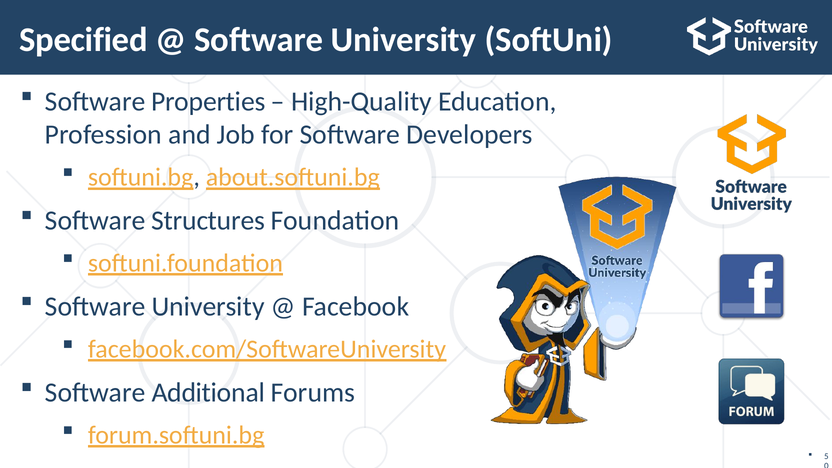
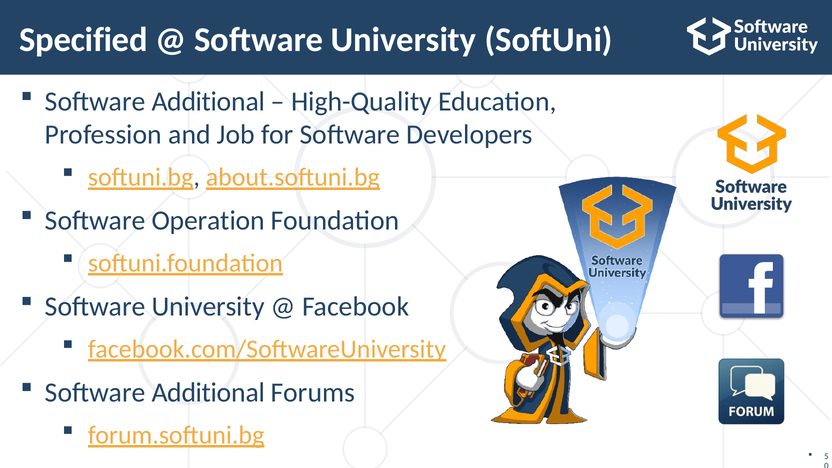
Properties: Properties -> Additional (208, 102)
Structures: Structures -> Operation (208, 221)
